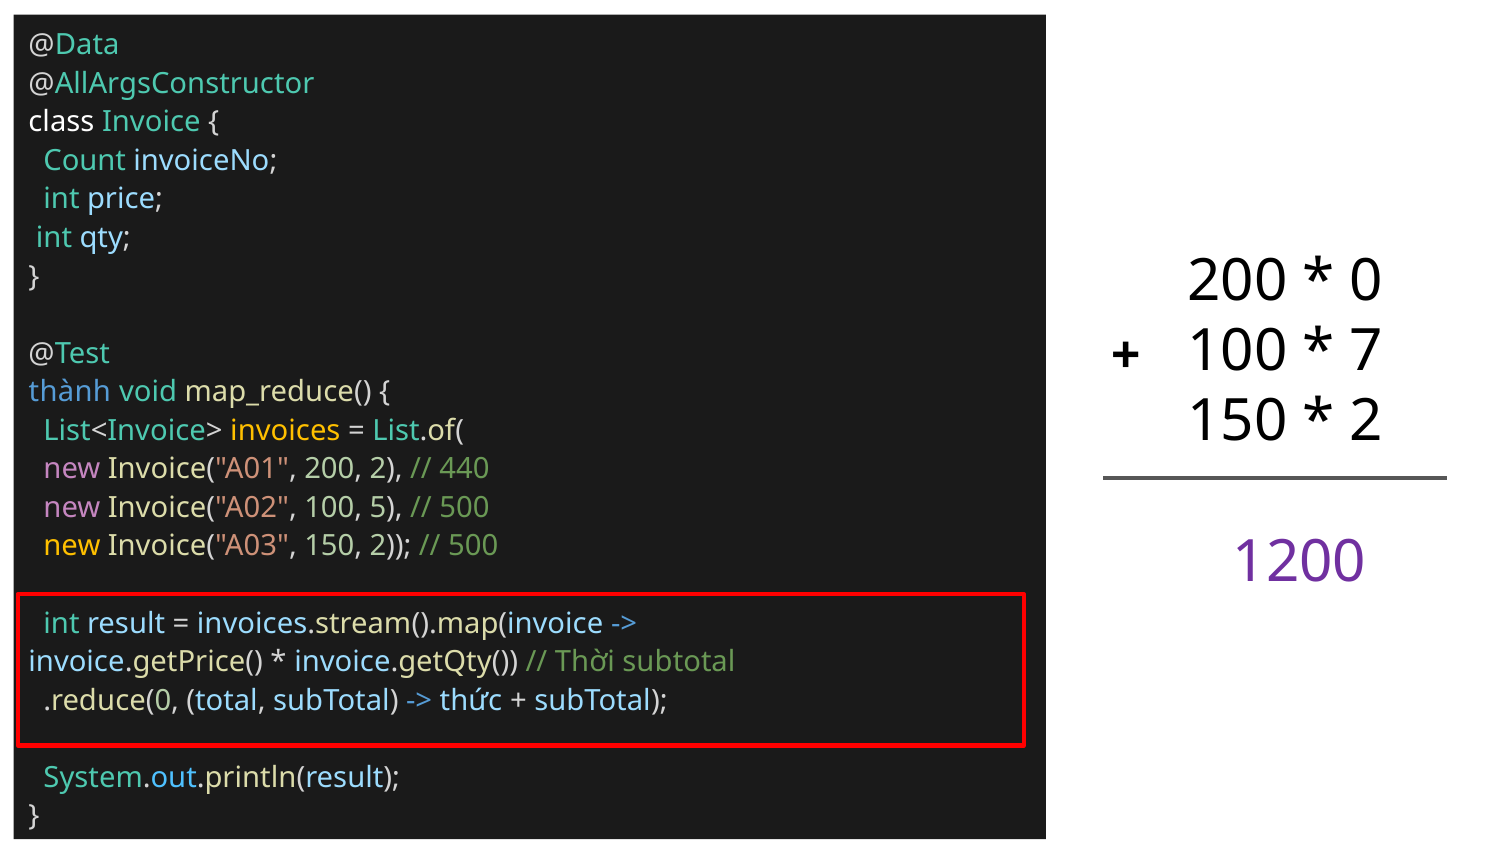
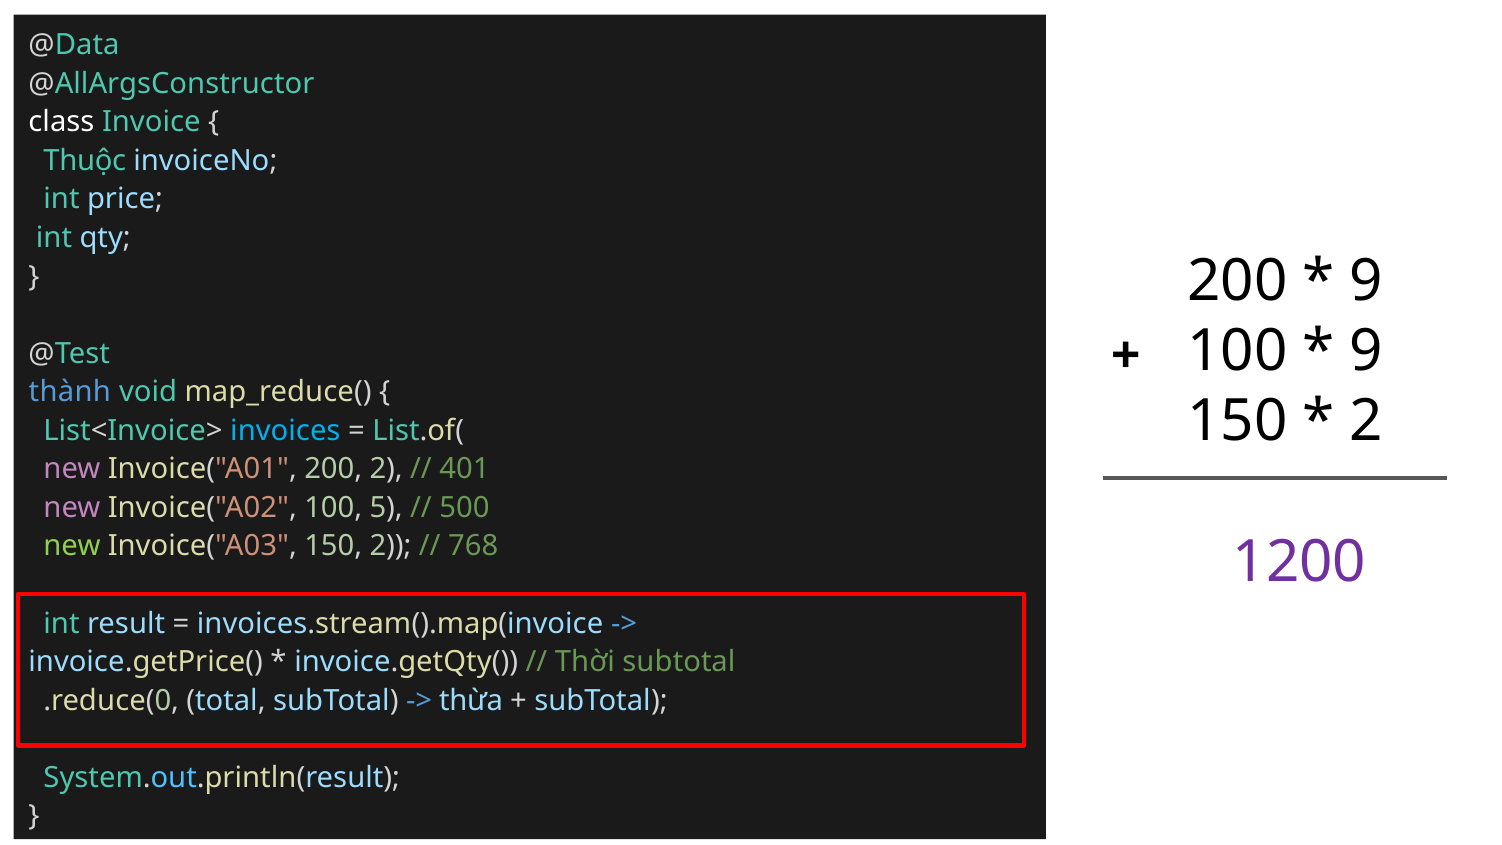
Count: Count -> Thuộc (85, 161)
0: 0 -> 9 (1367, 281)
7: 7 -> 9 (1367, 351)
invoices colour: yellow -> light blue (285, 431)
440: 440 -> 401 (465, 469)
new colour: yellow -> light green (72, 546)
500: 500 -> 768 (473, 546)
thức: thức -> thừa (471, 700)
